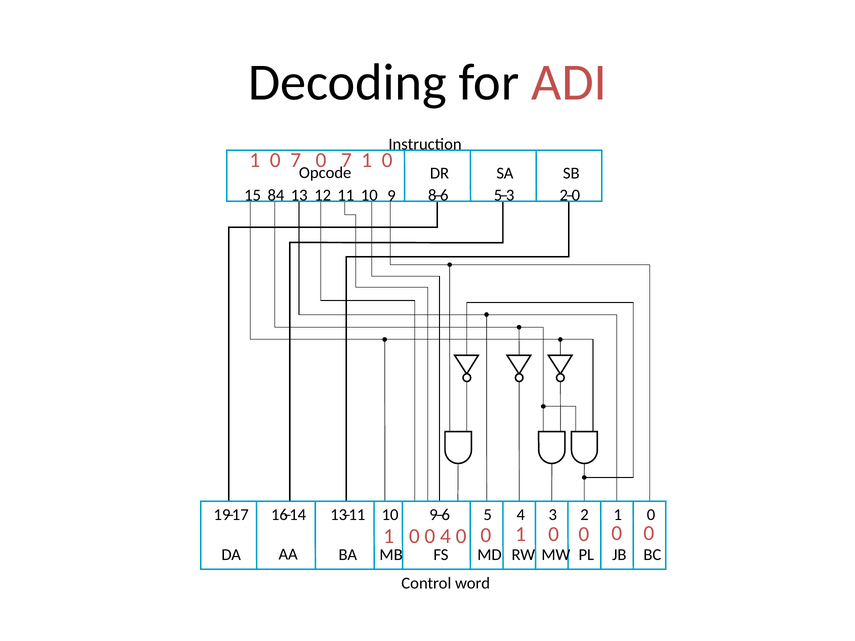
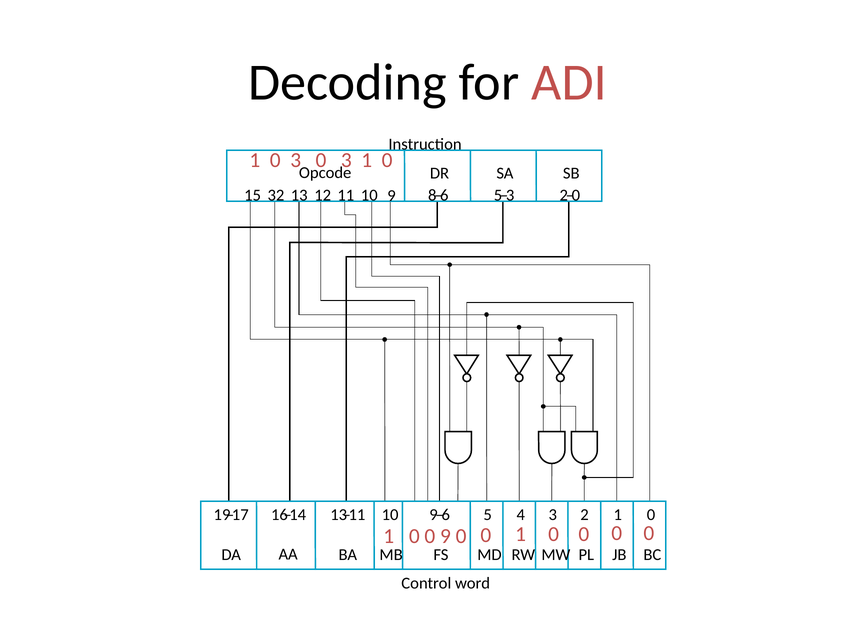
1 0 7: 7 -> 3 (296, 160)
7: 7 -> 3 (346, 160)
84: 84 -> 32 (276, 196)
0 4: 4 -> 9 (446, 536)
